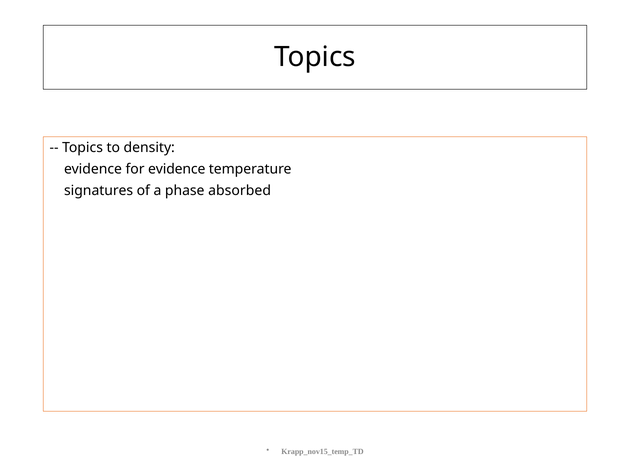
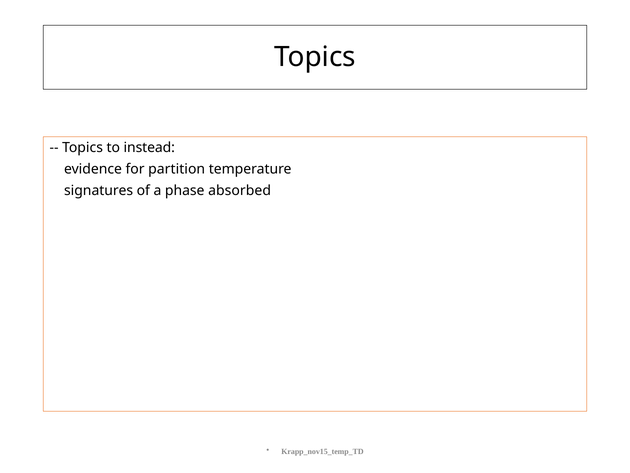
density: density -> instead (149, 147)
for evidence: evidence -> partition (177, 169)
